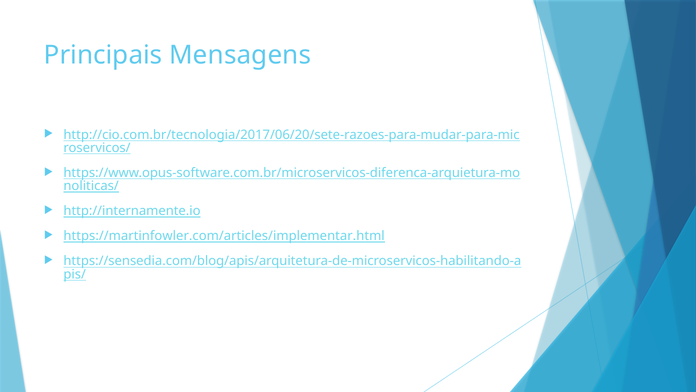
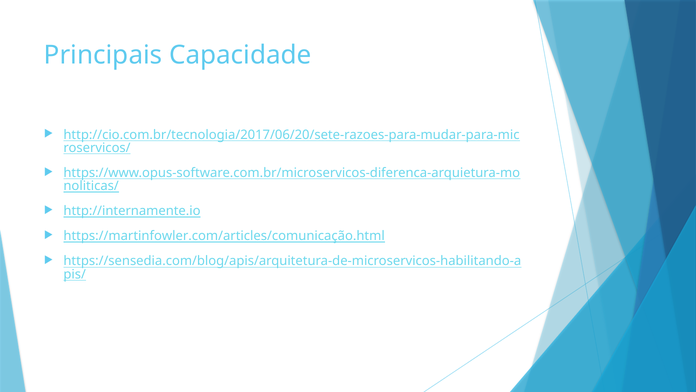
Mensagens: Mensagens -> Capacidade (240, 55)
https://martinfowler.com/articles/implementar.html: https://martinfowler.com/articles/implementar.html -> https://martinfowler.com/articles/comunicação.html (224, 236)
